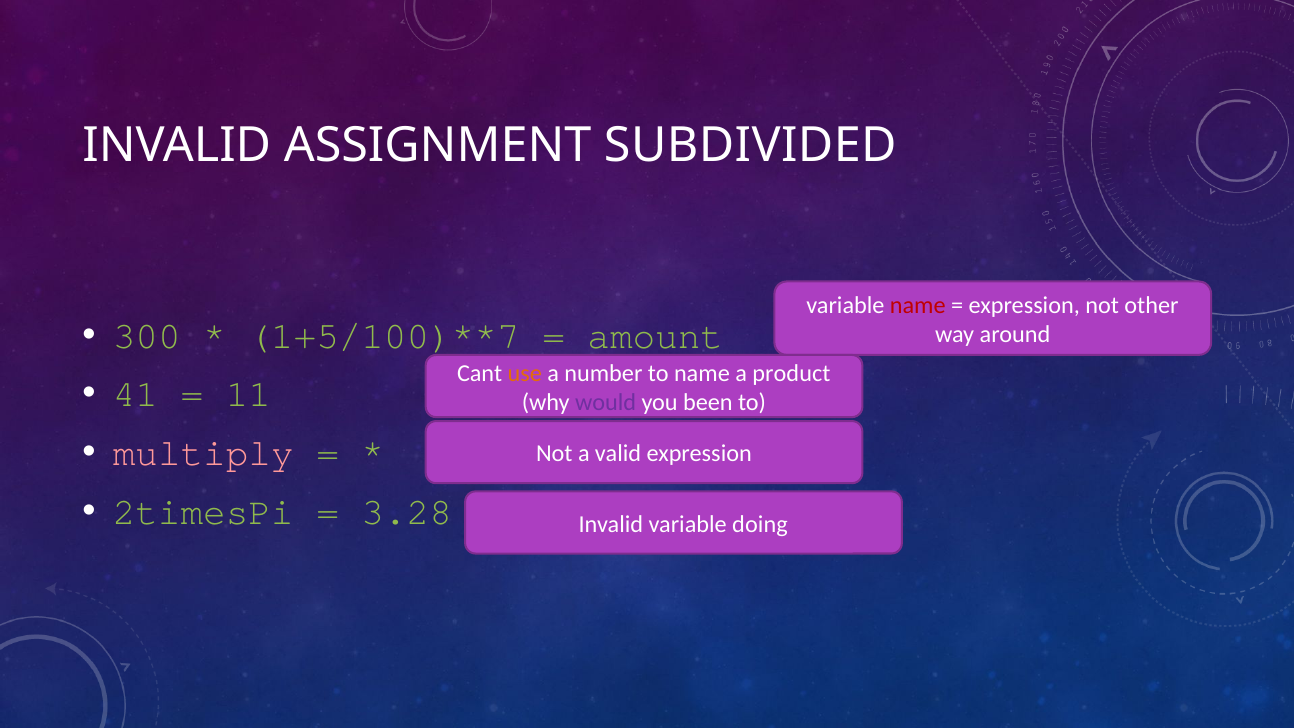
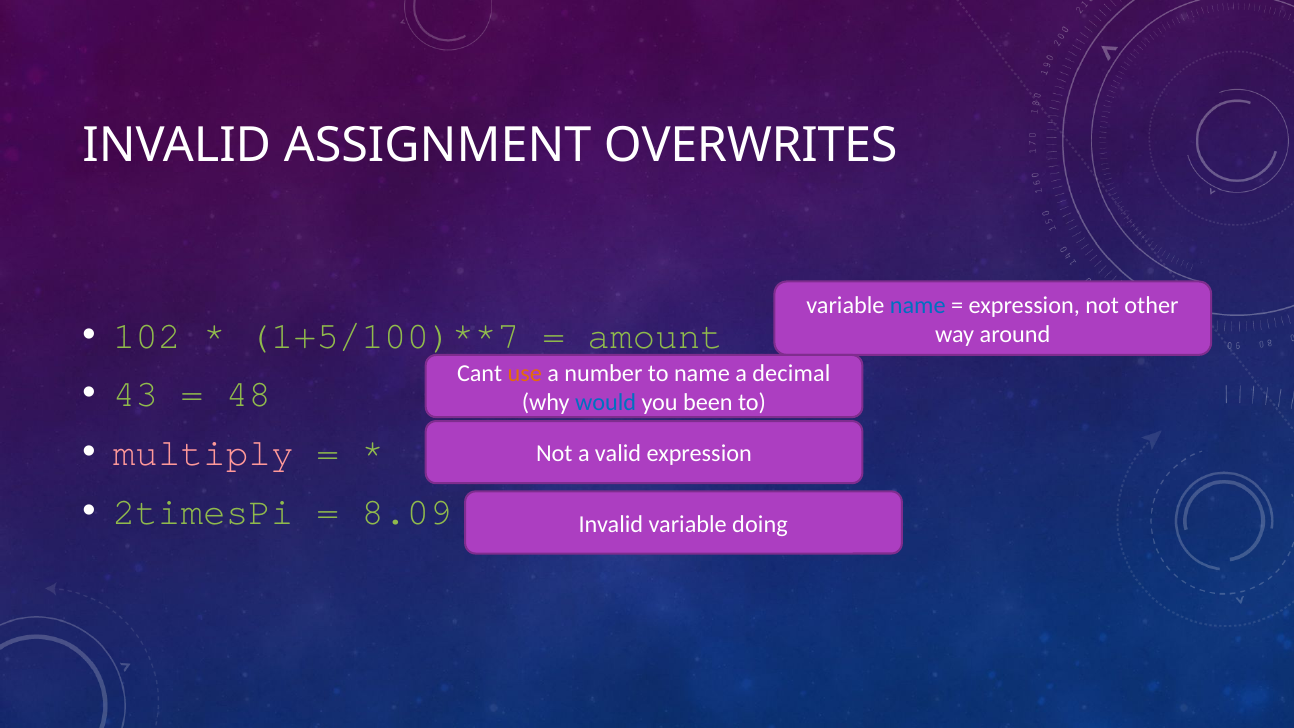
SUBDIVIDED: SUBDIVIDED -> OVERWRITES (751, 145)
name colour: red -> blue (918, 305)
300: 300 -> 102 (147, 336)
product: product -> decimal (791, 373)
41: 41 -> 43 (135, 394)
11: 11 -> 48 (248, 394)
would colour: purple -> blue (606, 402)
3.28: 3.28 -> 8.09 (407, 512)
